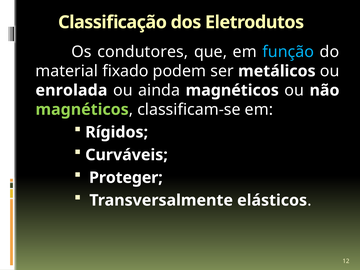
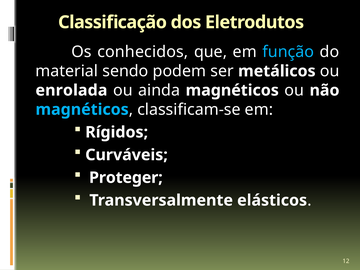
condutores: condutores -> conhecidos (143, 52)
fixado: fixado -> sendo (125, 71)
magnéticos colour: light green -> light blue (82, 110)
